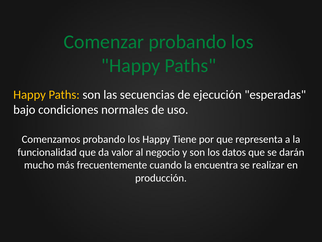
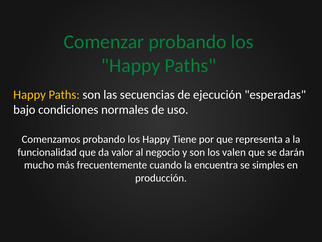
datos: datos -> valen (234, 152)
realizar: realizar -> simples (268, 165)
